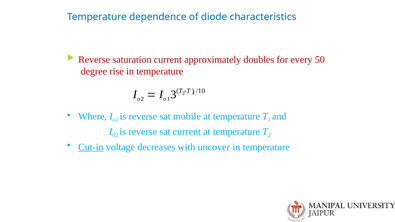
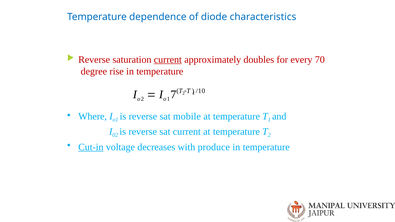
current underline: none -> present (168, 60)
50: 50 -> 70 (320, 60)
3: 3 -> 7 (173, 95)
uncover: uncover -> produce (214, 147)
